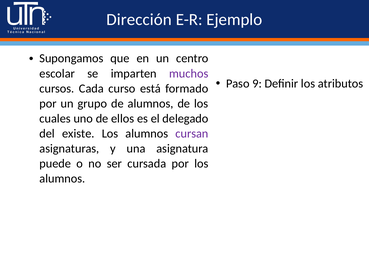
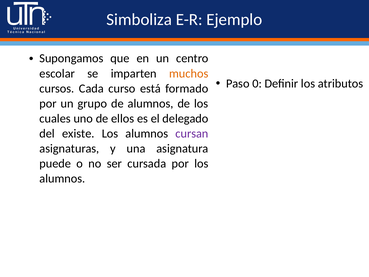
Dirección: Dirección -> Simboliza (139, 20)
muchos colour: purple -> orange (189, 73)
9: 9 -> 0 (257, 84)
